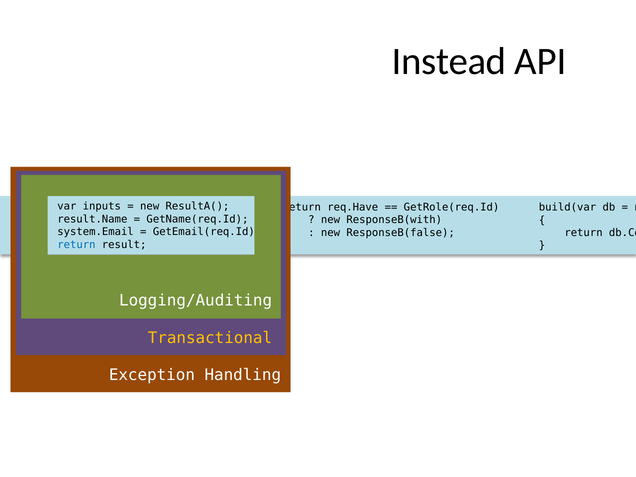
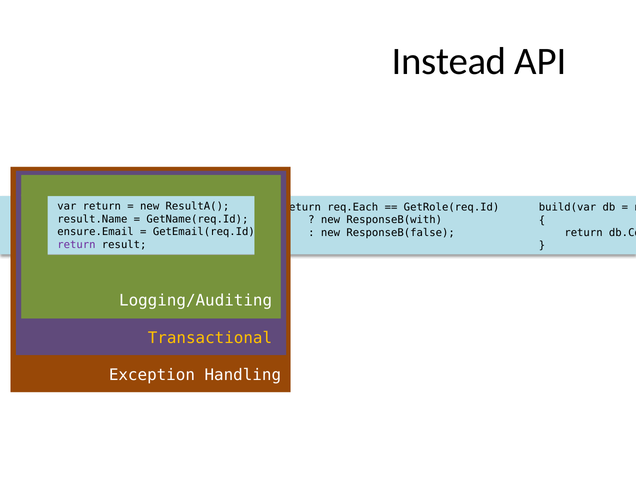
var inputs: inputs -> return (102, 206)
req.Have: req.Have -> req.Each (353, 207)
system.Email: system.Email -> ensure.Email (96, 232)
return colour: blue -> purple (76, 245)
